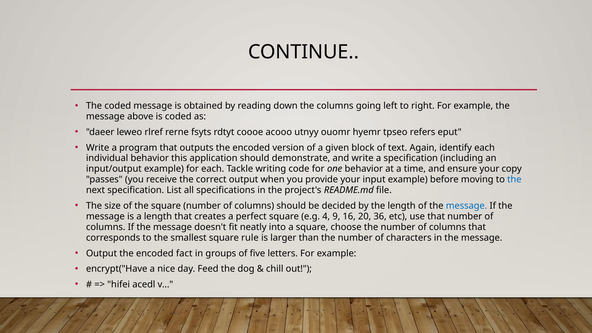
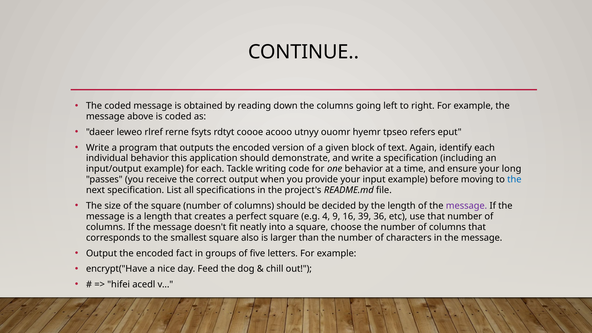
copy: copy -> long (512, 169)
message colour: blue -> purple (467, 206)
20: 20 -> 39 (365, 216)
rule: rule -> also (250, 238)
